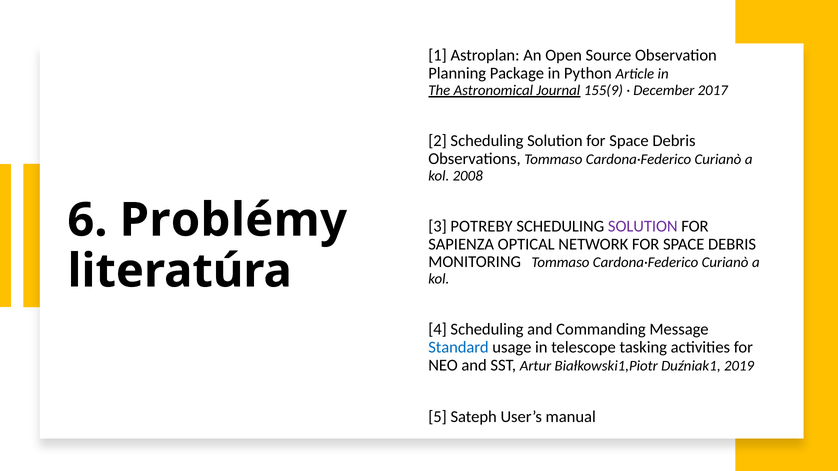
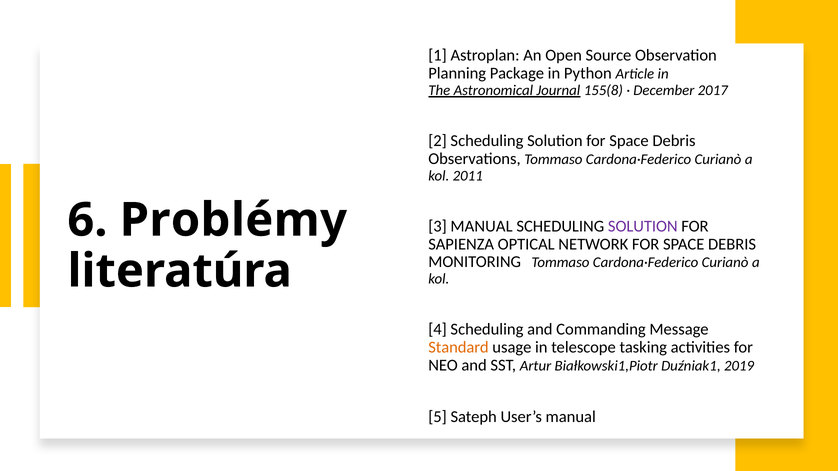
155(9: 155(9 -> 155(8 (603, 90)
2008: 2008 -> 2011 (468, 176)
3 POTREBY: POTREBY -> MANUAL (482, 226)
Standard colour: blue -> orange (459, 348)
